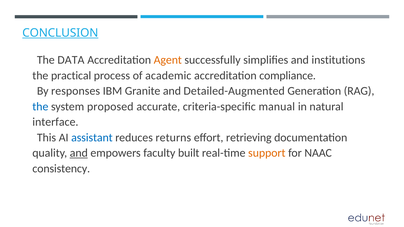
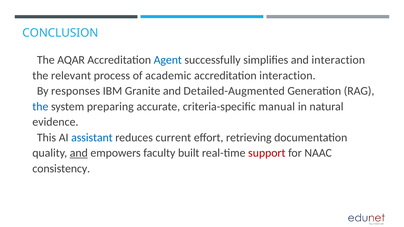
CONCLUSION underline: present -> none (60, 33)
DATA: DATA -> AQAR (71, 60)
Agent colour: orange -> blue (168, 60)
and institutions: institutions -> interaction (338, 60)
practical: practical -> relevant (71, 76)
accreditation compliance: compliance -> interaction (287, 76)
proposed: proposed -> preparing (110, 107)
interface: interface -> evidence (55, 122)
returns: returns -> current (173, 138)
support colour: orange -> red (267, 153)
